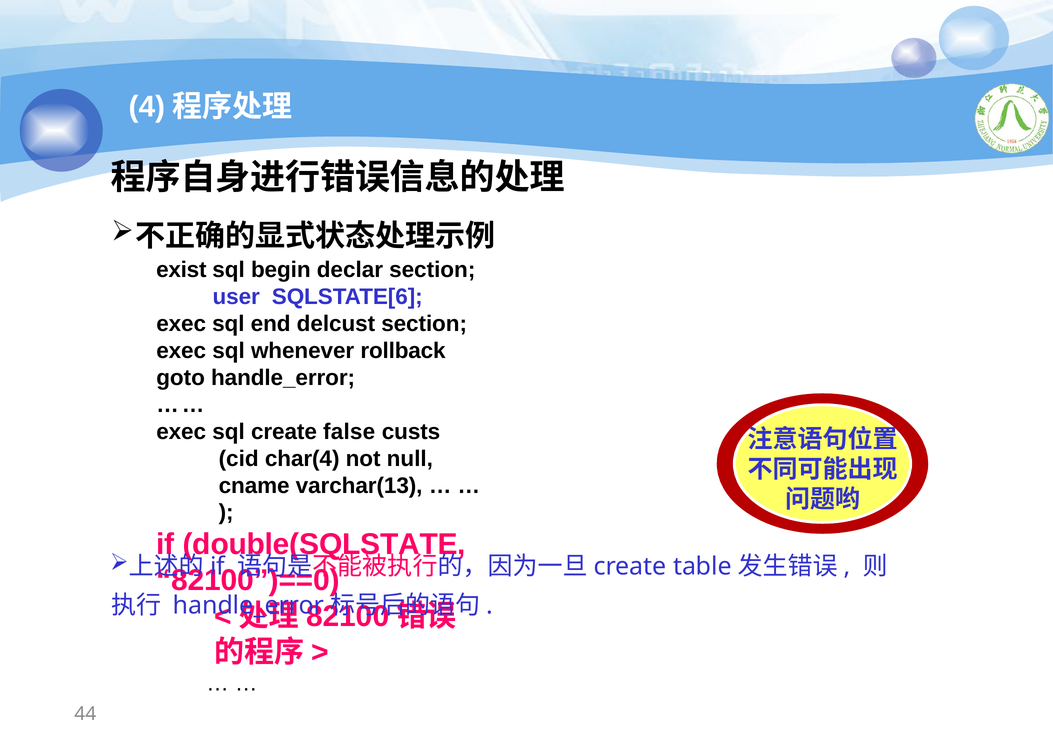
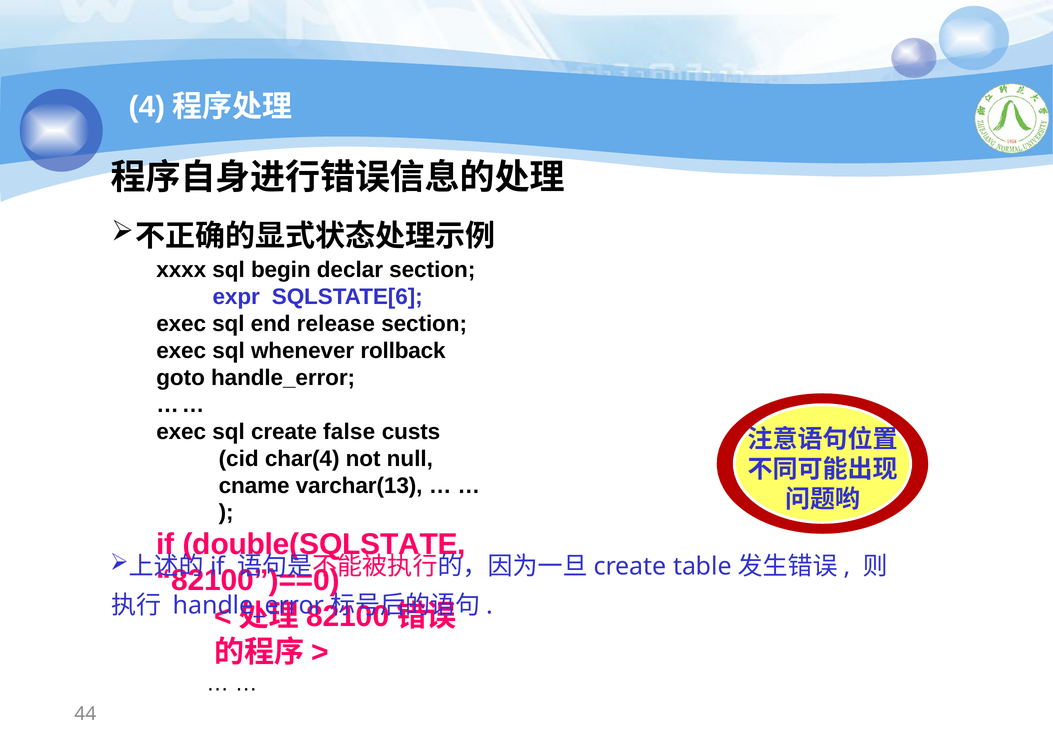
exist: exist -> xxxx (181, 270)
user: user -> expr (236, 297)
delcust: delcust -> release (336, 324)
